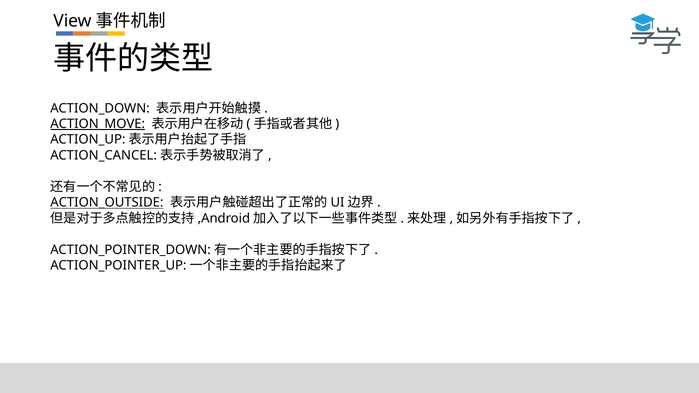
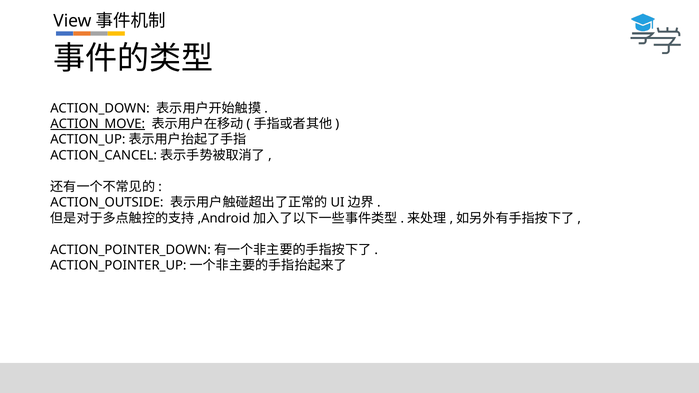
ACTION_OUTSIDE underline: present -> none (107, 203)
